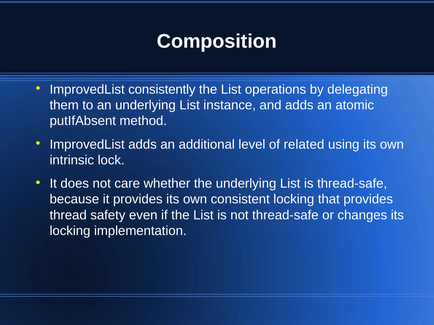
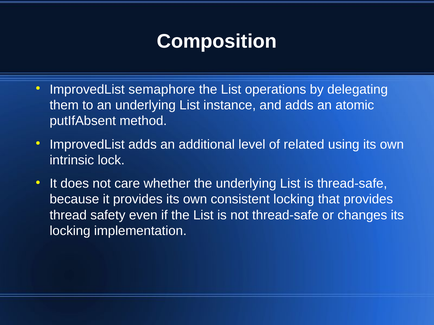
consistently: consistently -> semaphore (162, 90)
